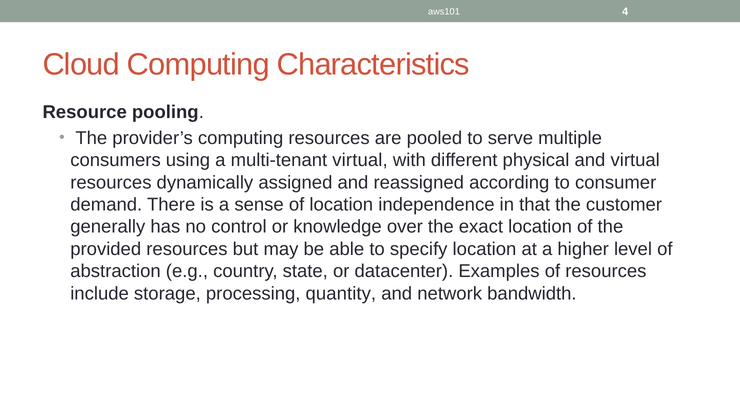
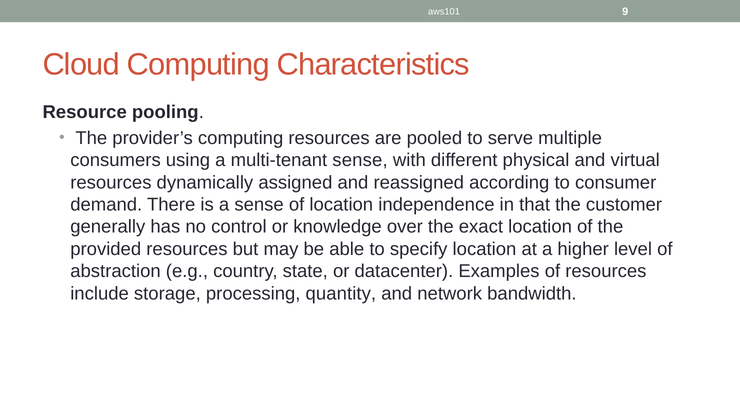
4: 4 -> 9 (625, 12)
multi-tenant virtual: virtual -> sense (360, 160)
